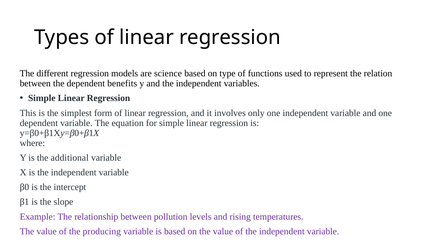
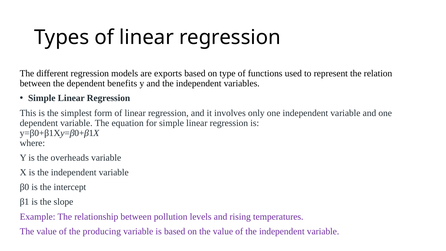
science: science -> exports (168, 73)
additional: additional -> overheads (70, 158)
